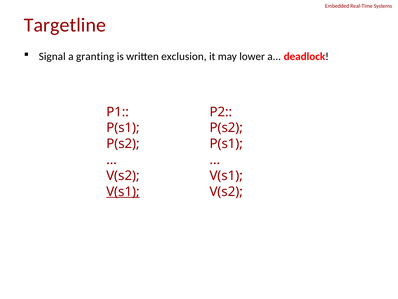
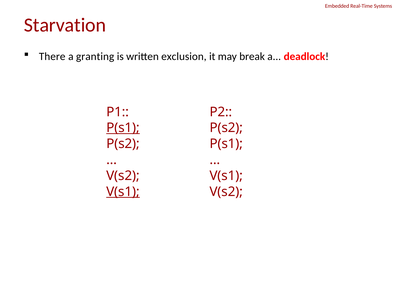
Targetline: Targetline -> Starvation (65, 25)
Signal: Signal -> There (52, 56)
lower: lower -> break (252, 56)
P(s1 underline: none -> present (123, 128)
